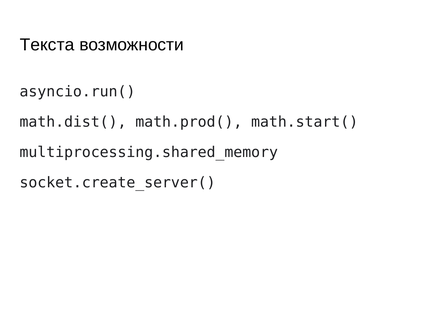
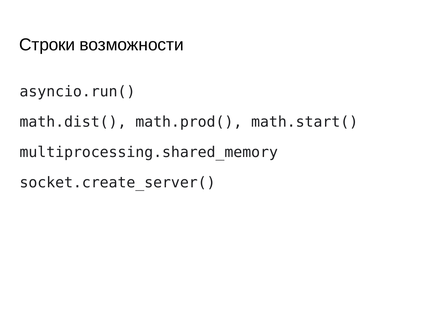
Текста: Текста -> Строки (47, 45)
